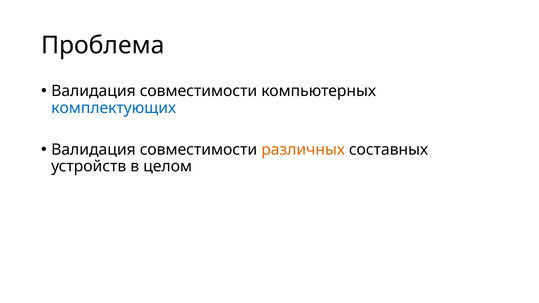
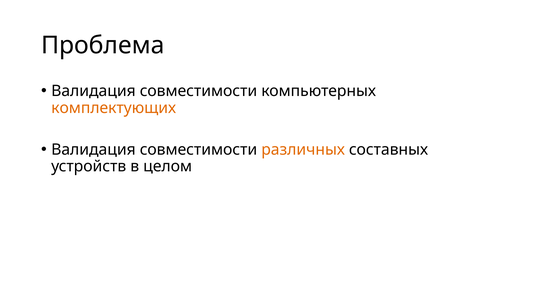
комплектующих colour: blue -> orange (114, 108)
